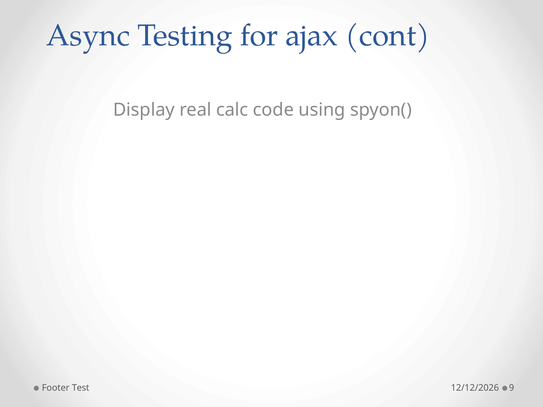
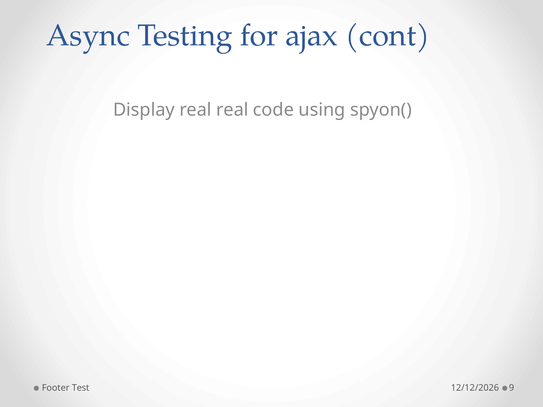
real calc: calc -> real (232, 110)
